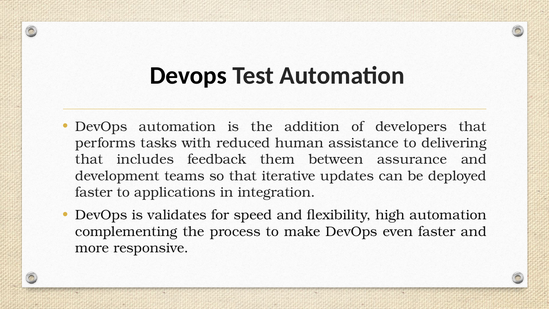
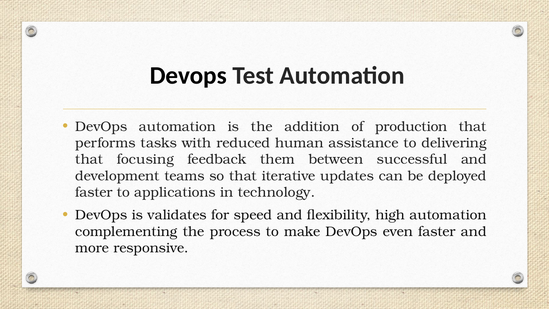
developers: developers -> production (411, 126)
includes: includes -> focusing (145, 159)
assurance: assurance -> successful (412, 159)
integration: integration -> technology (276, 192)
